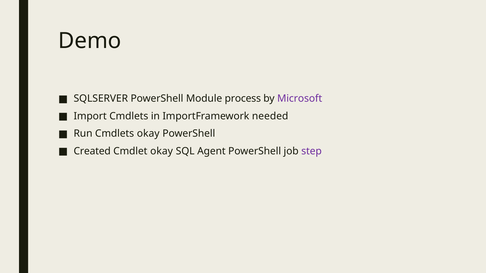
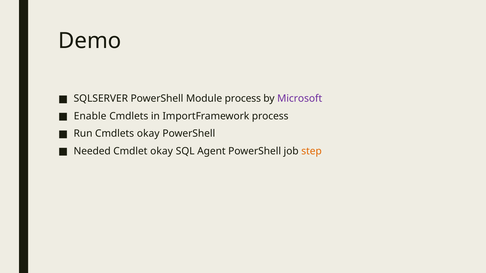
Import: Import -> Enable (90, 116)
ImportFramework needed: needed -> process (270, 116)
Created: Created -> Needed (92, 151)
step colour: purple -> orange (311, 151)
